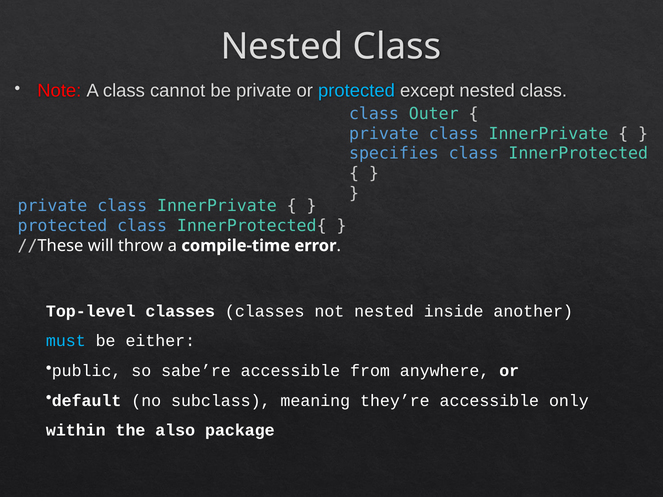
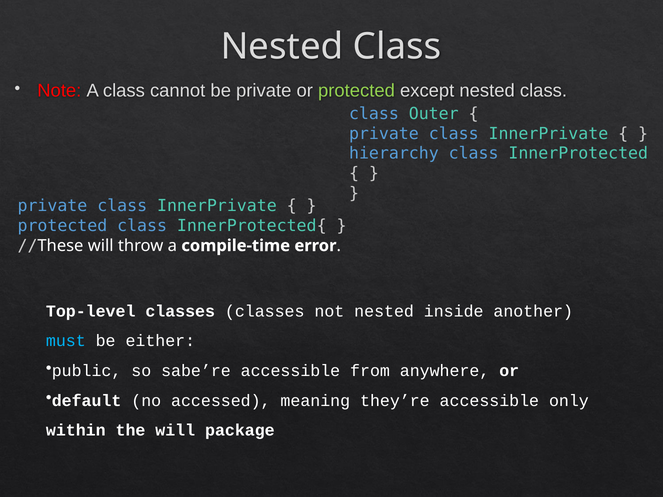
protected colour: light blue -> light green (356, 91)
specifies: specifies -> hierarchy (394, 154)
subclass: subclass -> accessed (221, 401)
the also: also -> will (175, 431)
